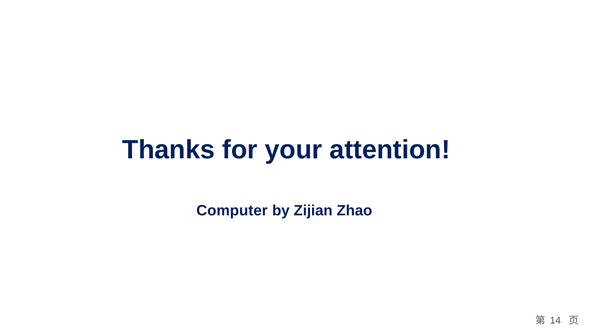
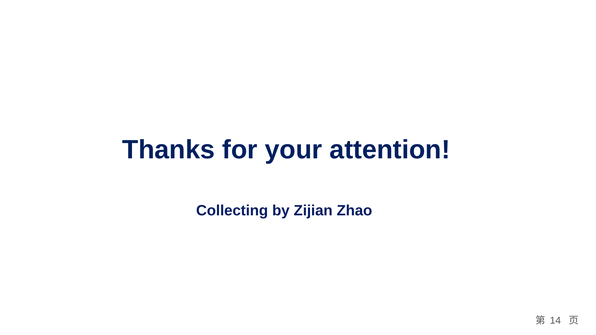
Computer: Computer -> Collecting (232, 211)
